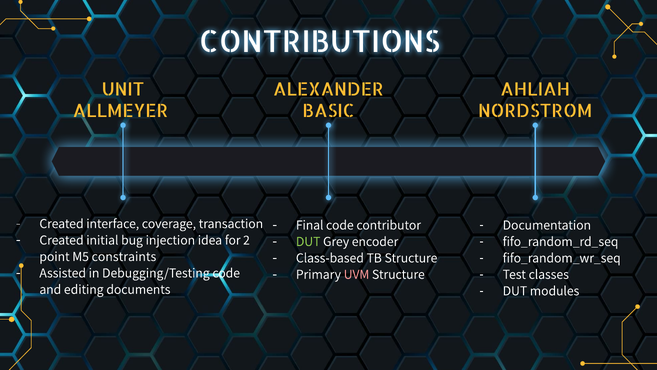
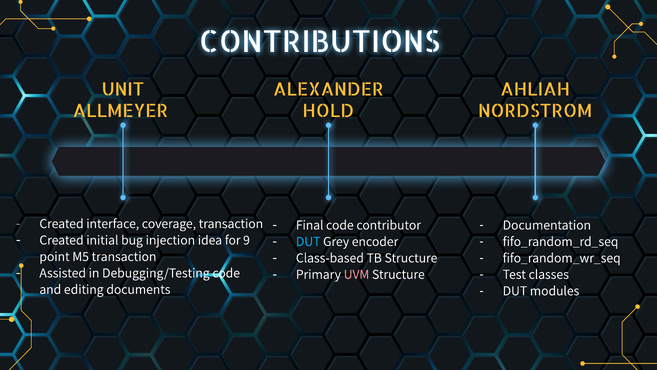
BASIC: BASIC -> HOLD (328, 111)
2: 2 -> 9 (246, 240)
DUT colour: light green -> light blue (308, 241)
M5 constraints: constraints -> transaction (124, 256)
